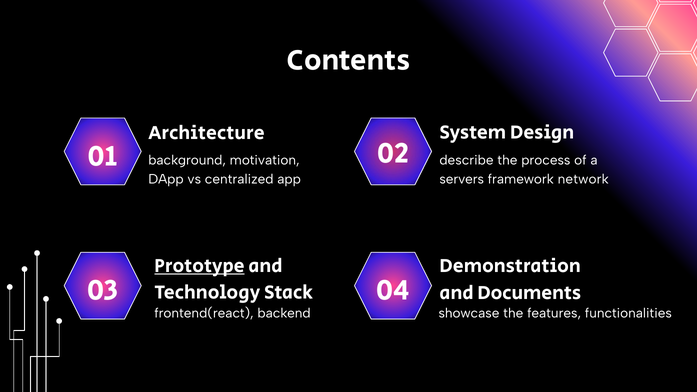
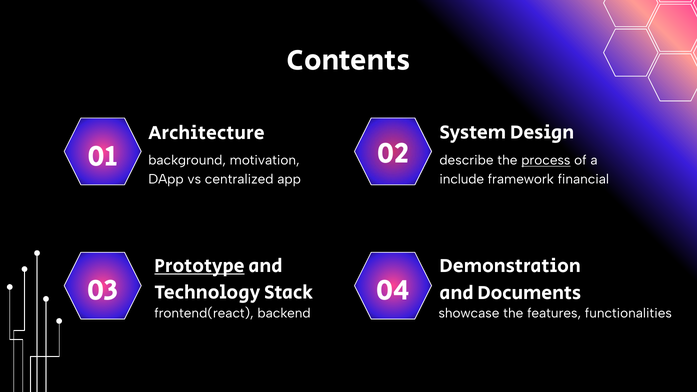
process underline: none -> present (546, 161)
servers: servers -> include (462, 179)
network: network -> financial (583, 179)
